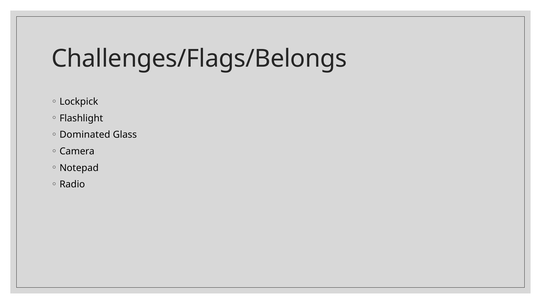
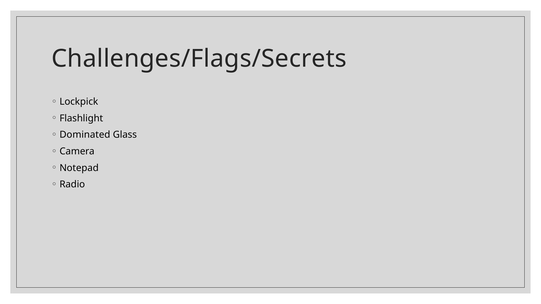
Challenges/Flags/Belongs: Challenges/Flags/Belongs -> Challenges/Flags/Secrets (199, 59)
